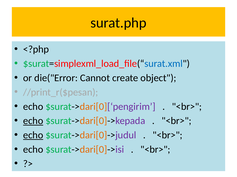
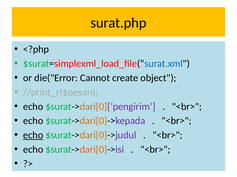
echo underline: present -> none (33, 121)
